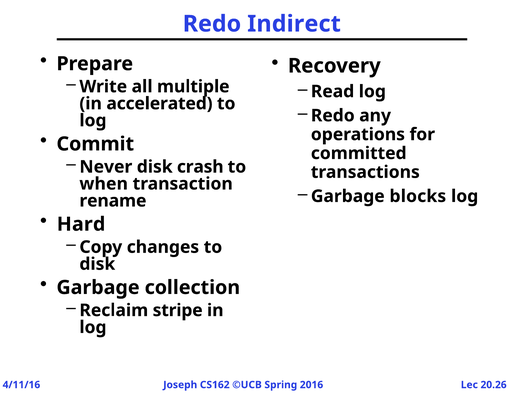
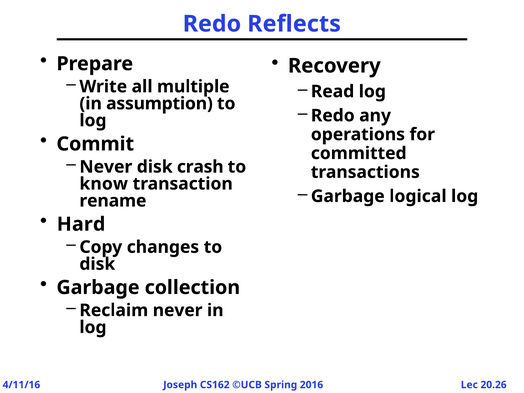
Indirect: Indirect -> Reflects (294, 24)
accelerated: accelerated -> assumption (159, 104)
when: when -> know (104, 184)
blocks: blocks -> logical (418, 196)
Reclaim stripe: stripe -> never (178, 310)
